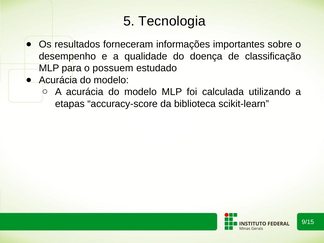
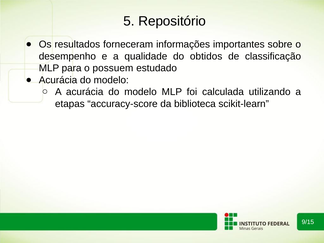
Tecnologia: Tecnologia -> Repositório (172, 21)
doença: doença -> obtidos (206, 56)
